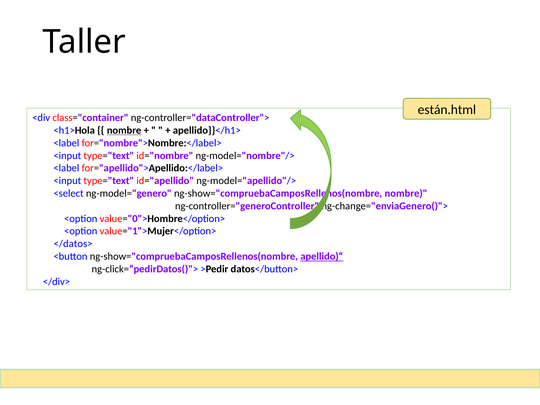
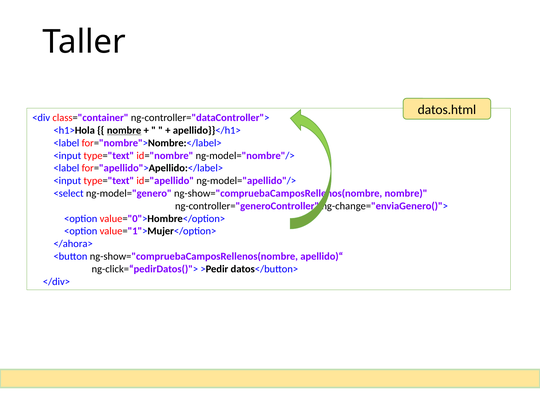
están.html: están.html -> datos.html (447, 110)
</datos>: </datos> -> </ahora> (73, 244)
apellido)“ underline: present -> none (322, 256)
